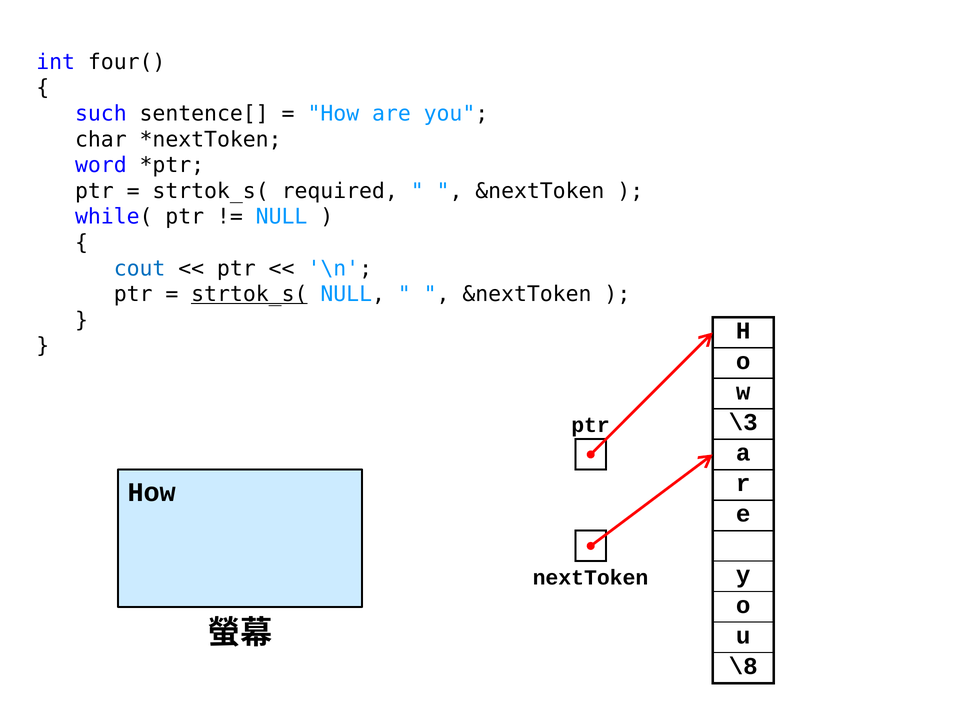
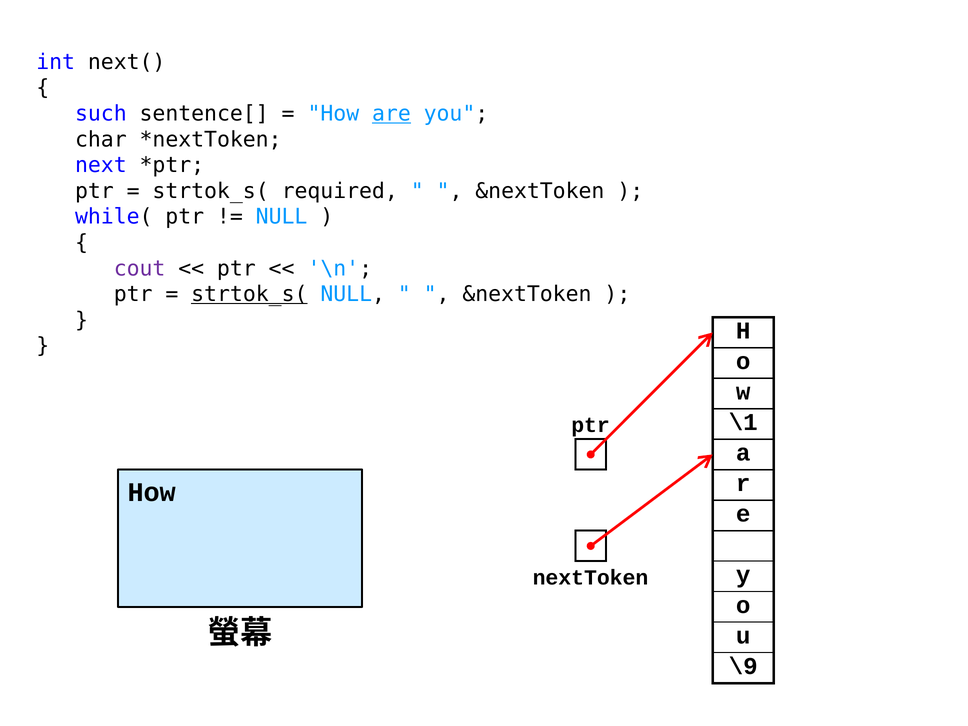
four(: four( -> next( (127, 62)
are underline: none -> present (391, 114)
word: word -> next (101, 165)
cout colour: blue -> purple (140, 268)
\3: \3 -> \1 (743, 422)
\8: \8 -> \9 (743, 666)
